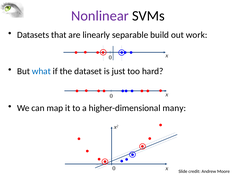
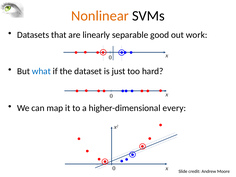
Nonlinear colour: purple -> orange (100, 16)
build: build -> good (160, 35)
many: many -> every (174, 108)
